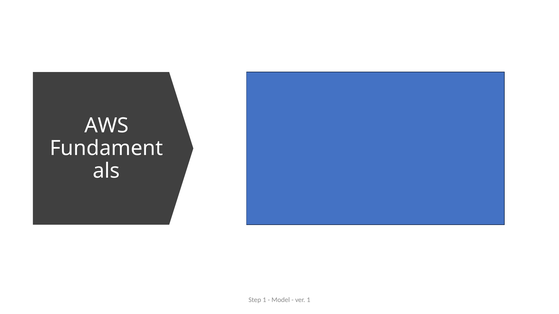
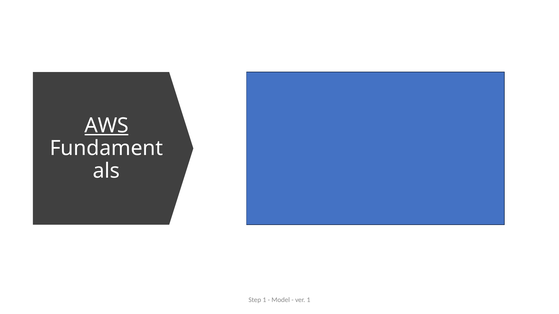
AWS underline: none -> present (107, 126)
